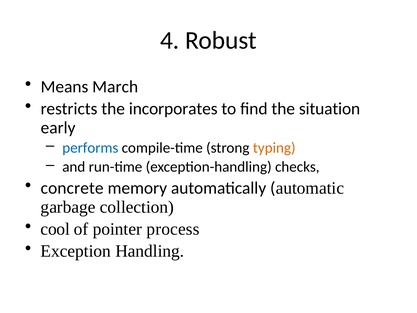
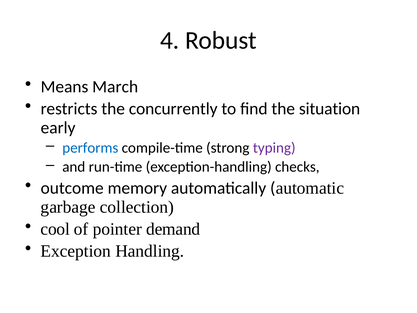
incorporates: incorporates -> concurrently (173, 109)
typing colour: orange -> purple (274, 148)
concrete: concrete -> outcome (72, 188)
process: process -> demand (173, 229)
